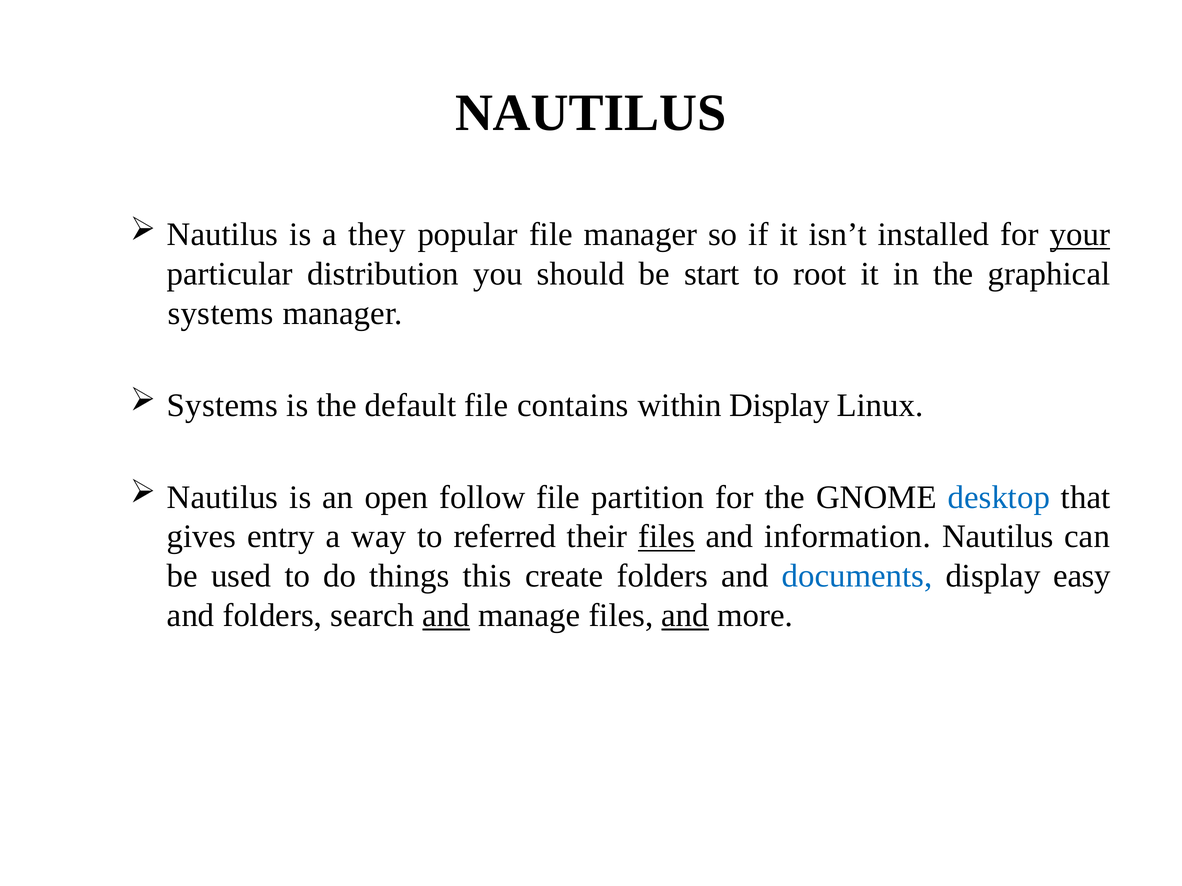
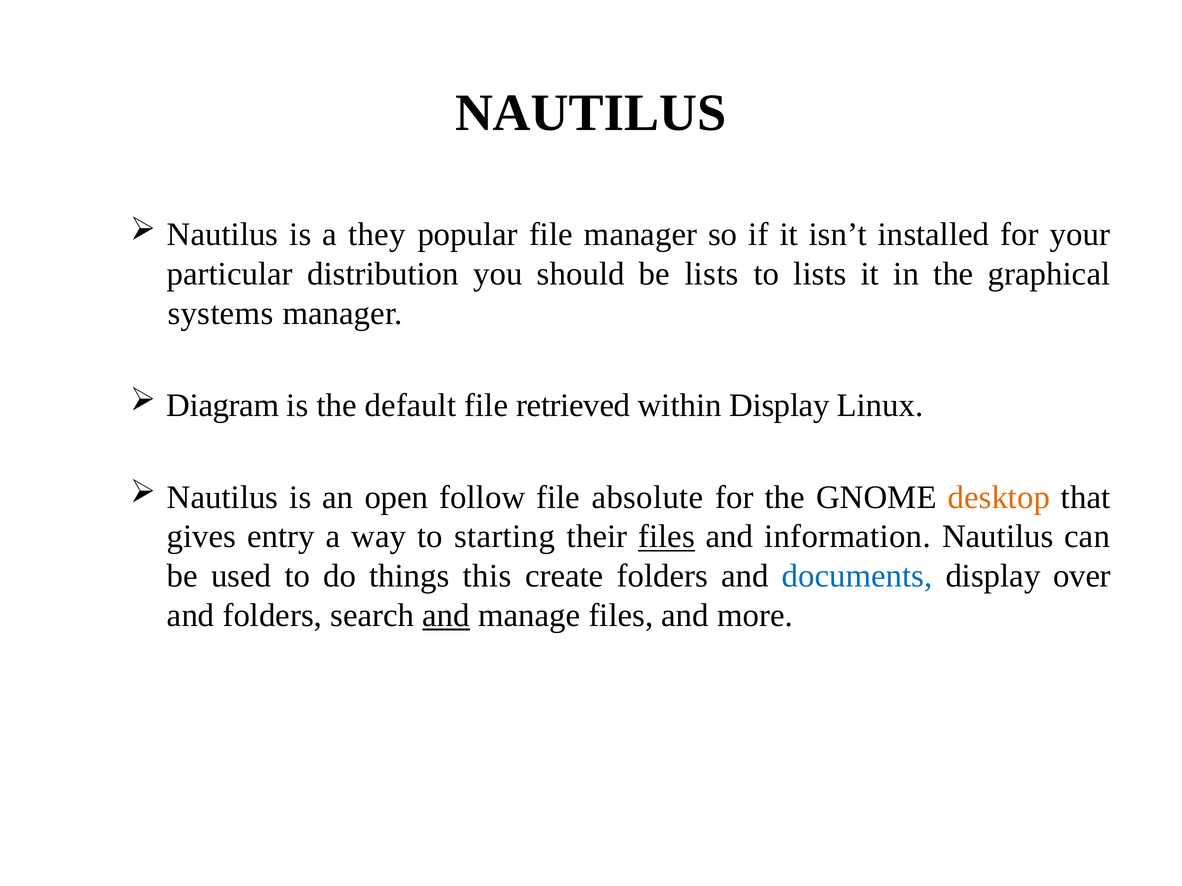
your underline: present -> none (1080, 235)
be start: start -> lists (712, 274)
to root: root -> lists (820, 274)
Systems: Systems -> Diagram (223, 406)
contains: contains -> retrieved (573, 406)
partition: partition -> absolute (648, 498)
desktop colour: blue -> orange (999, 498)
referred: referred -> starting (505, 537)
easy: easy -> over (1082, 576)
and underline: present -> none (685, 616)
